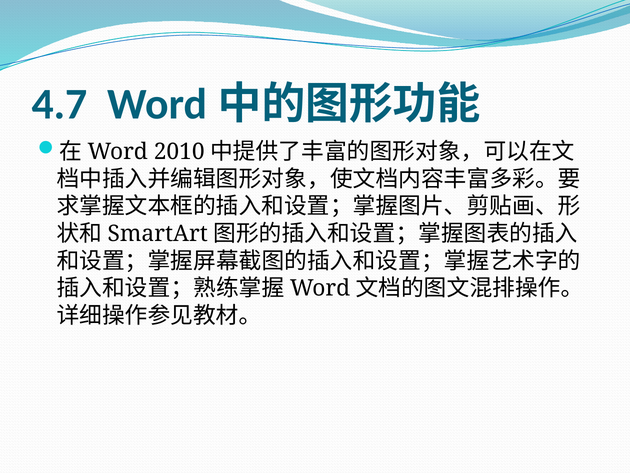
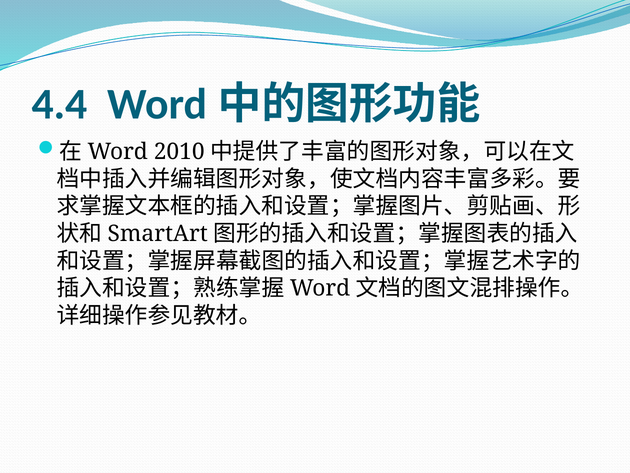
4.7: 4.7 -> 4.4 (59, 104)
